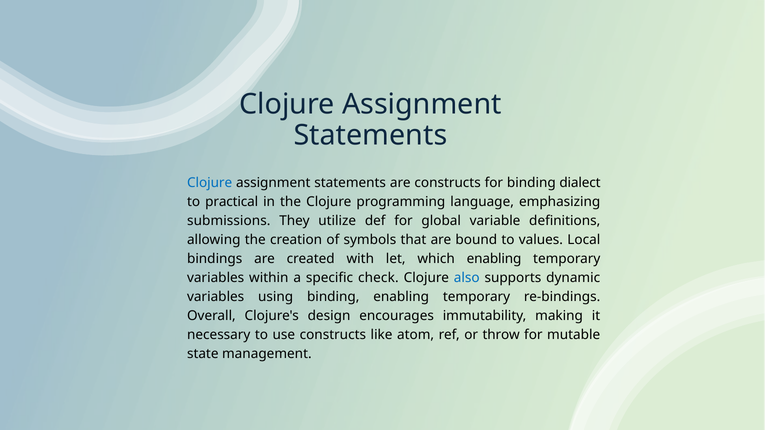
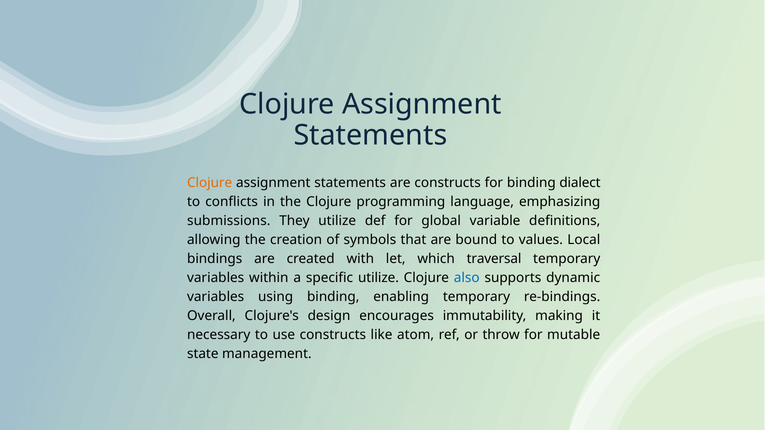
Clojure colour: blue -> orange (210, 183)
practical: practical -> conflicts (232, 202)
which enabling: enabling -> traversal (494, 259)
specific check: check -> utilize (378, 278)
